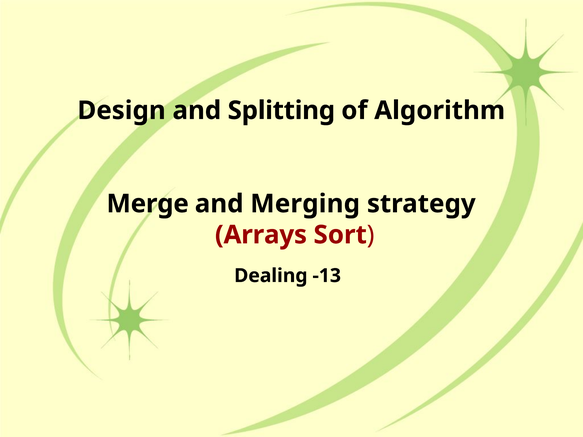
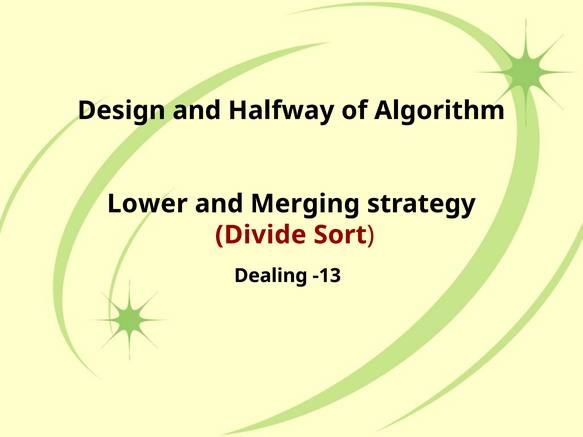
Splitting: Splitting -> Halfway (281, 111)
Merge: Merge -> Lower (147, 204)
Arrays: Arrays -> Divide (261, 235)
